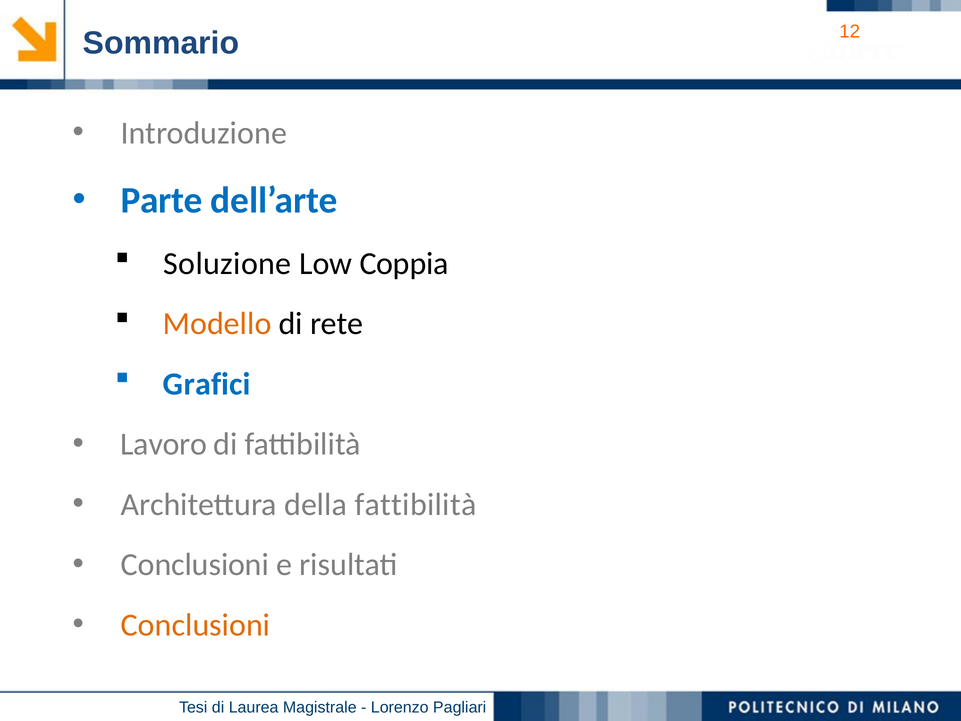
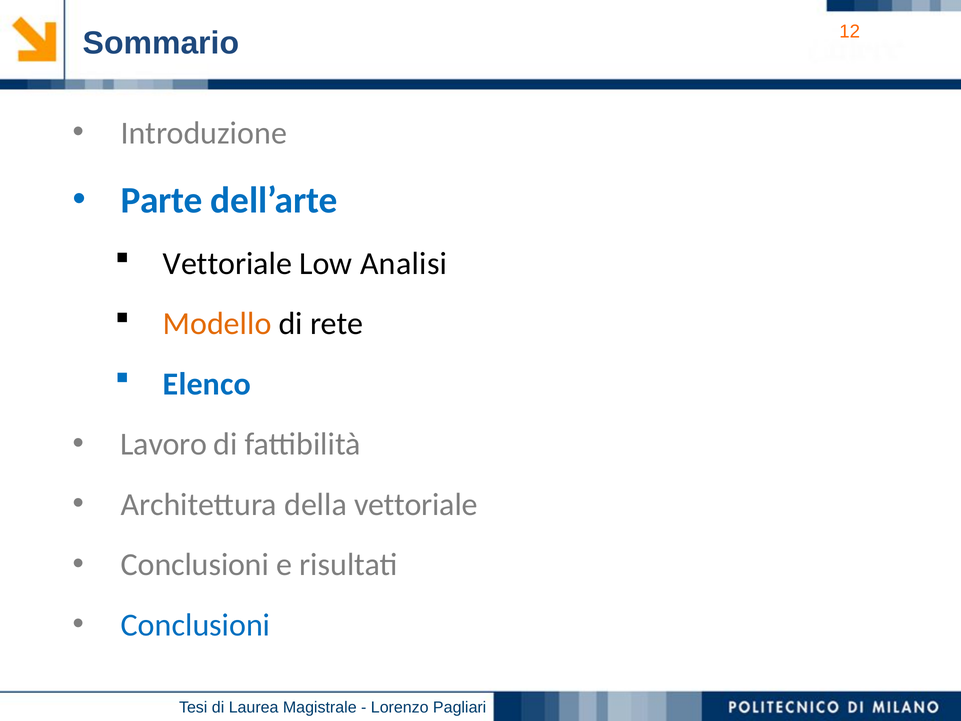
Soluzione: Soluzione -> Vettoriale (227, 264)
Coppia: Coppia -> Analisi (404, 264)
Grafici: Grafici -> Elenco (207, 384)
della fattibilità: fattibilità -> vettoriale (416, 504)
Conclusioni colour: orange -> blue (196, 625)
